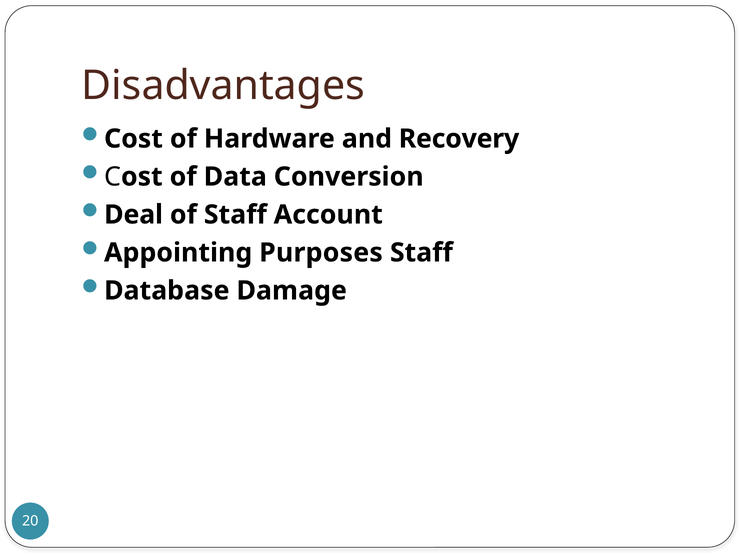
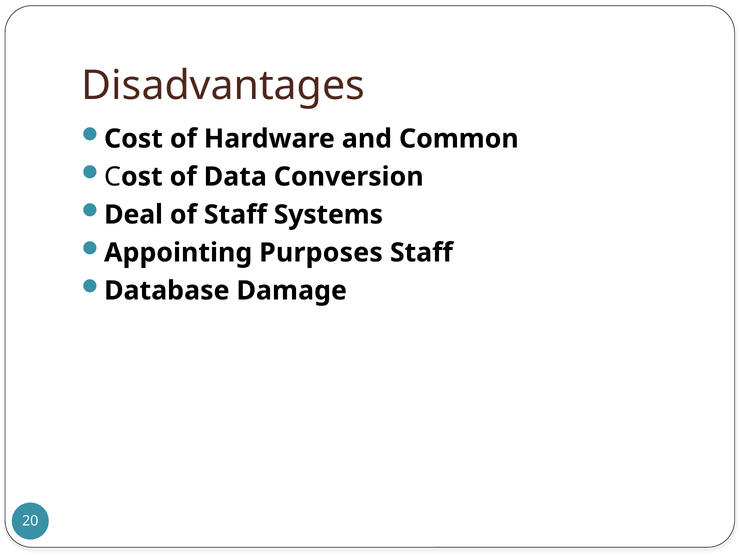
Recovery: Recovery -> Common (459, 139)
Account: Account -> Systems (328, 215)
